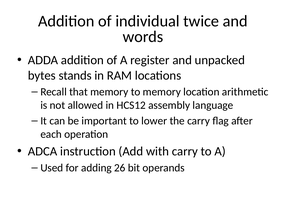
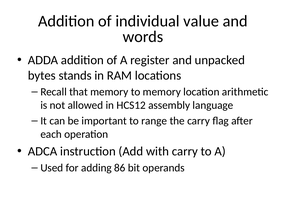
twice: twice -> value (201, 21)
lower: lower -> range (154, 121)
26: 26 -> 86 (120, 167)
